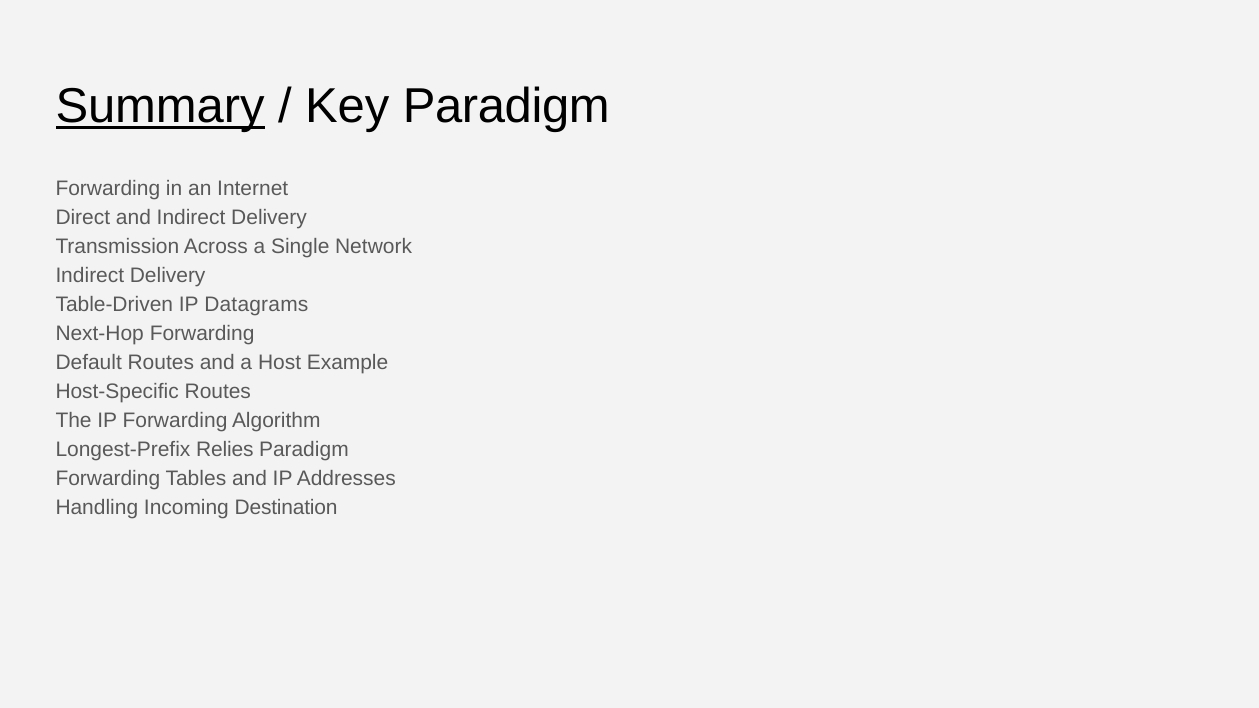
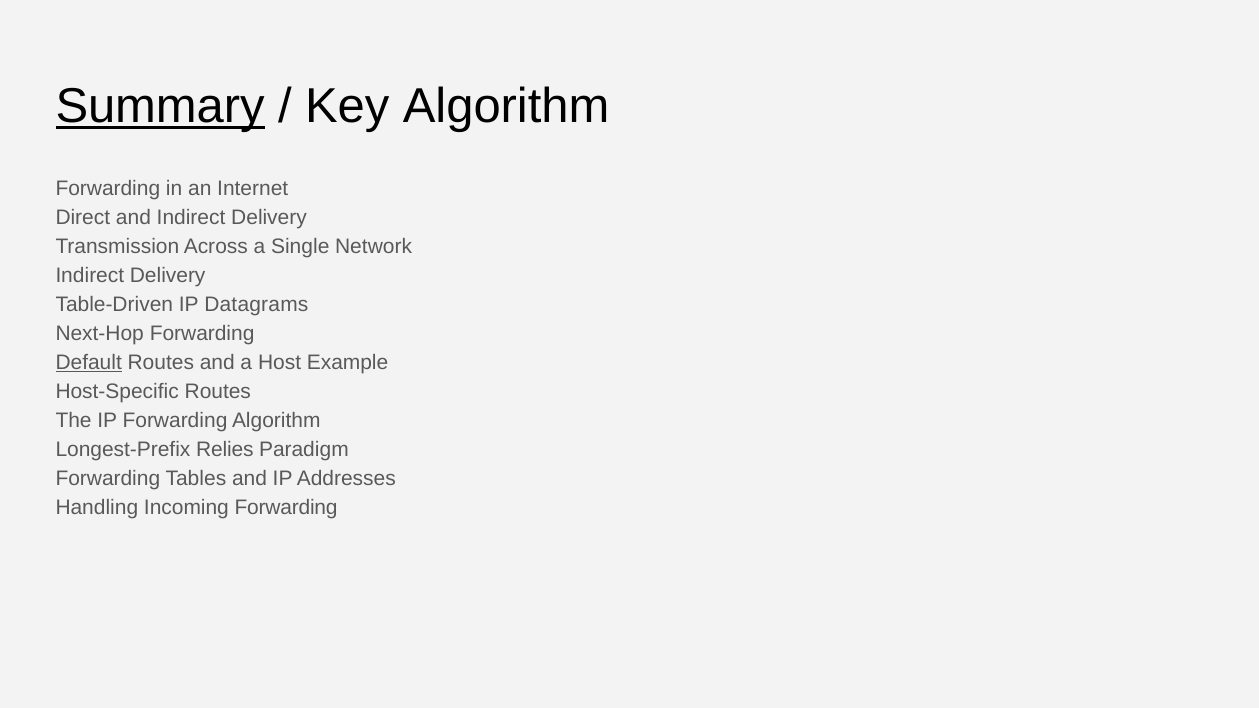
Key Paradigm: Paradigm -> Algorithm (506, 107)
Default underline: none -> present (89, 363)
Incoming Destination: Destination -> Forwarding (286, 507)
